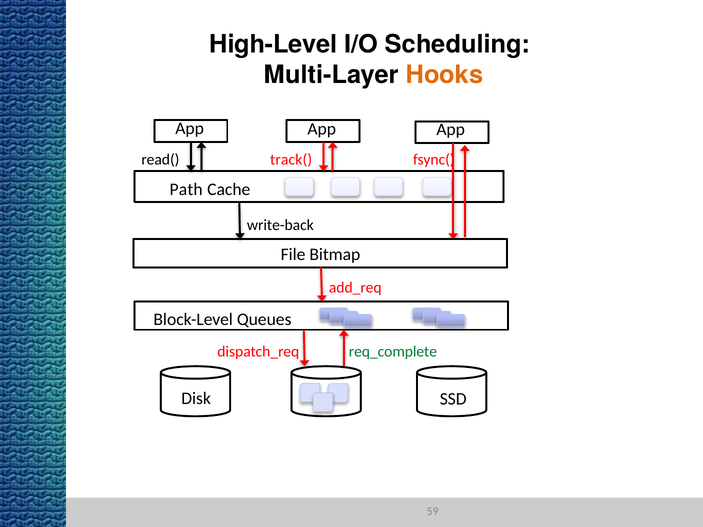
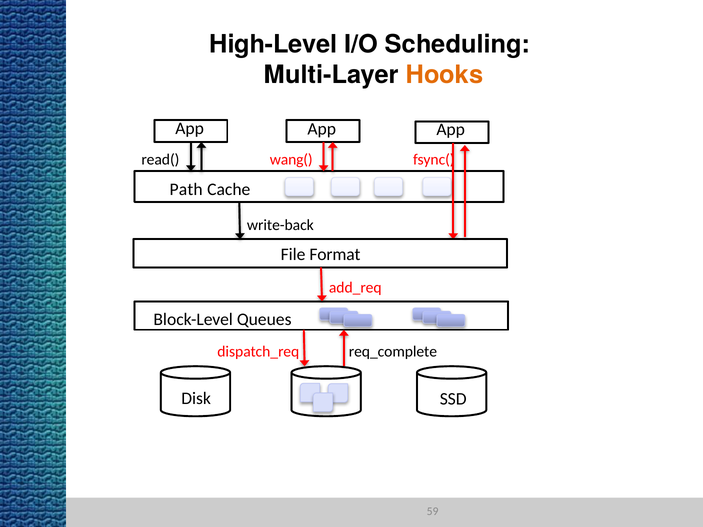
track(: track( -> wang( (291, 160)
Bitmap: Bitmap -> Format (335, 254)
req_complete colour: green -> black (393, 352)
